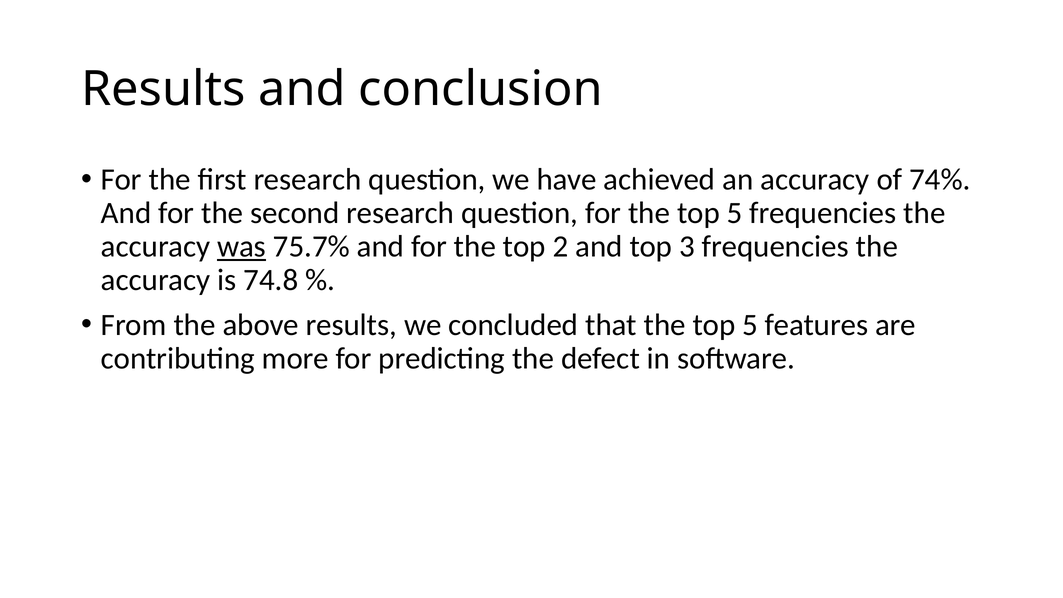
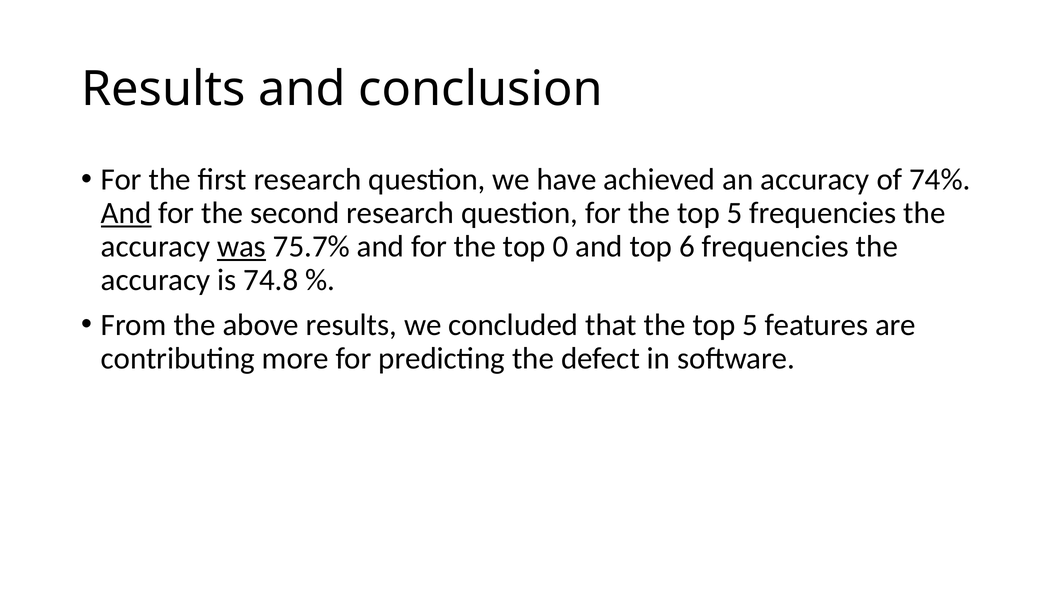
And underline: none -> present (126, 213)
2: 2 -> 0 (560, 247)
3: 3 -> 6 (687, 247)
